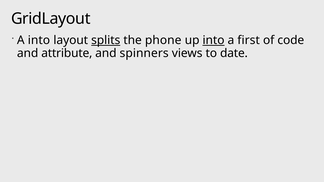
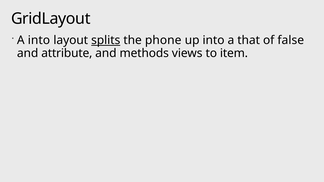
into underline: present -> none (214, 40)
first: first -> that (249, 40)
code: code -> false (291, 40)
spinners: spinners -> methods (144, 53)
date: date -> item (234, 53)
